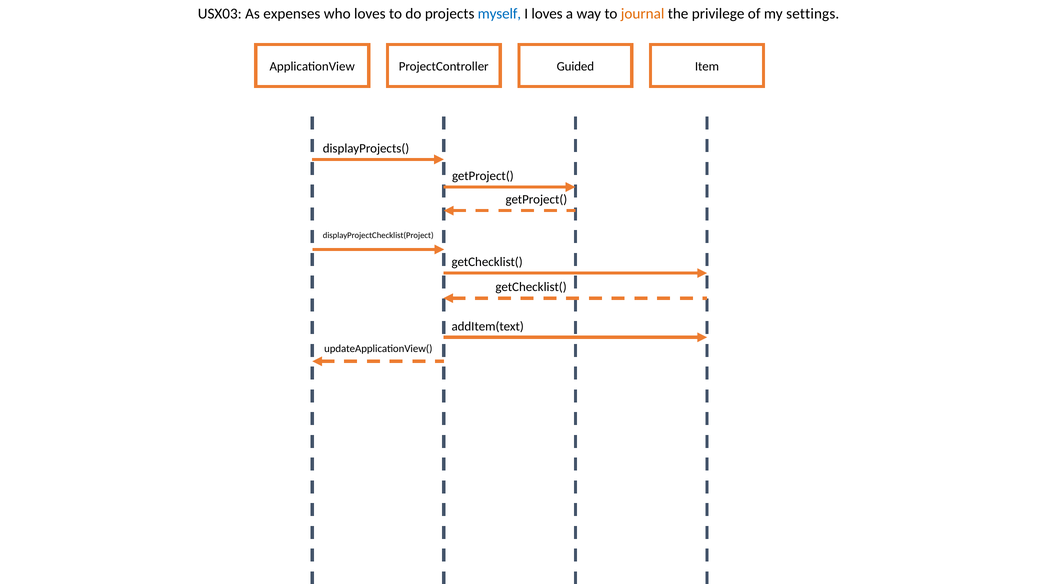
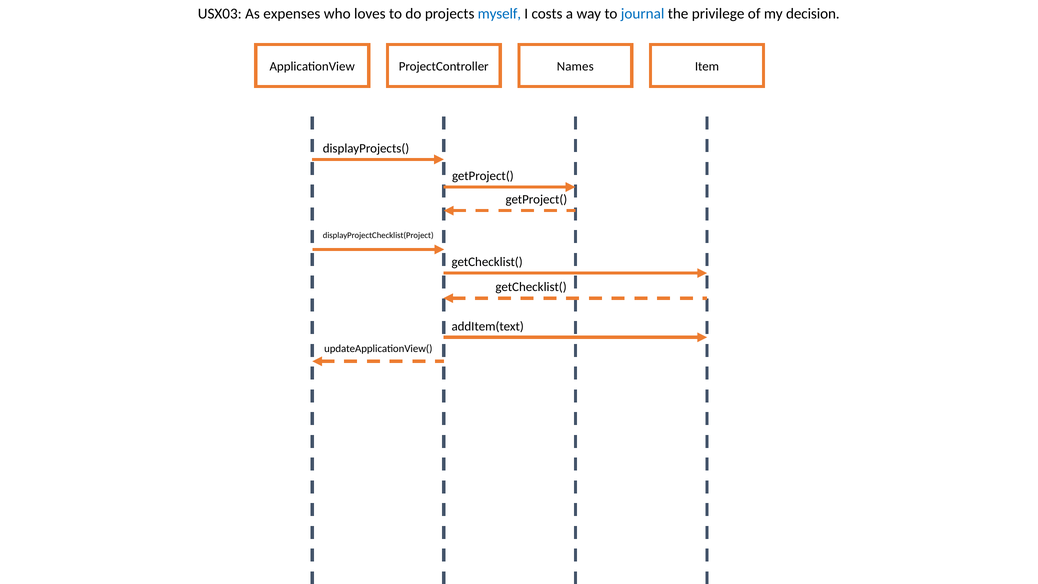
I loves: loves -> costs (547, 14)
journal colour: orange -> blue (643, 14)
settings: settings -> decision (813, 14)
Guided: Guided -> Names (575, 66)
